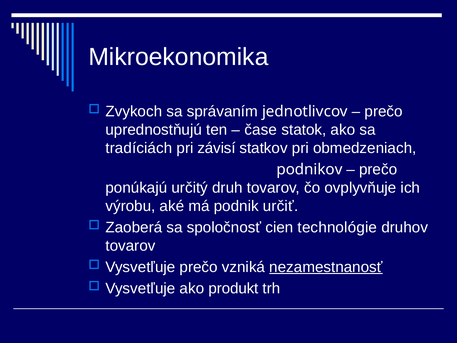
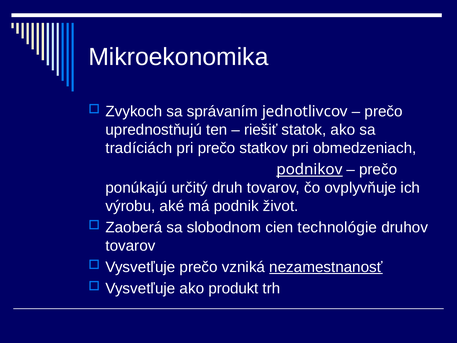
čase: čase -> riešiť (261, 130)
pri závisí: závisí -> prečo (217, 148)
podnikov underline: none -> present (309, 169)
určiť: určiť -> život (281, 206)
spoločnosť: spoločnosť -> slobodnom (224, 227)
